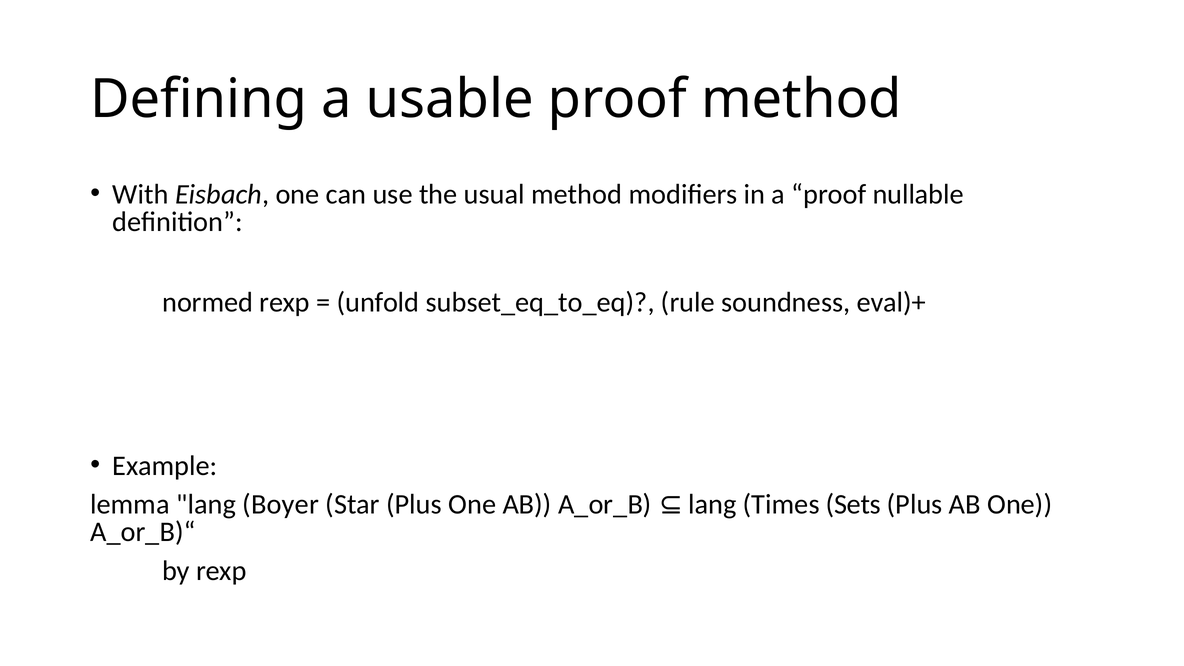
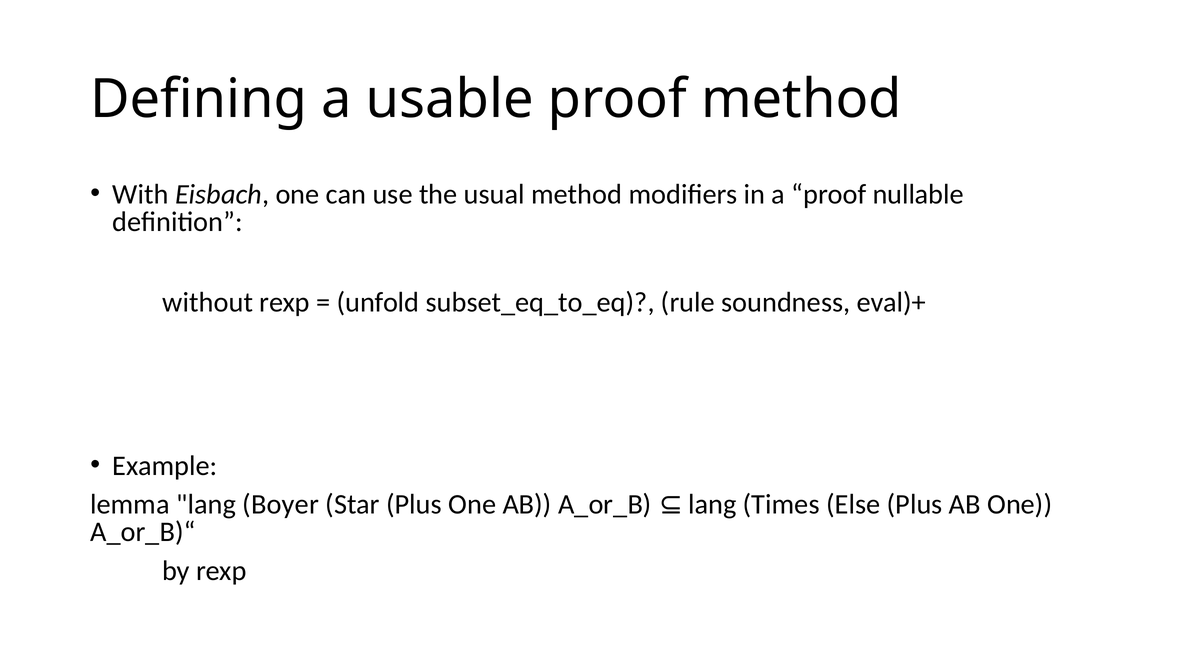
normed: normed -> without (208, 302)
Sets: Sets -> Else (853, 505)
